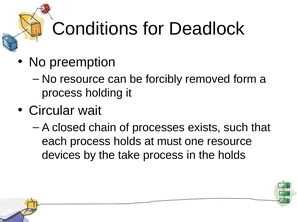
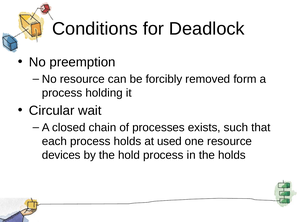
must: must -> used (169, 142)
take: take -> hold (129, 156)
